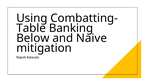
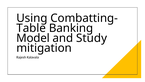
Below: Below -> Model (33, 38)
Naive: Naive -> Study (92, 38)
